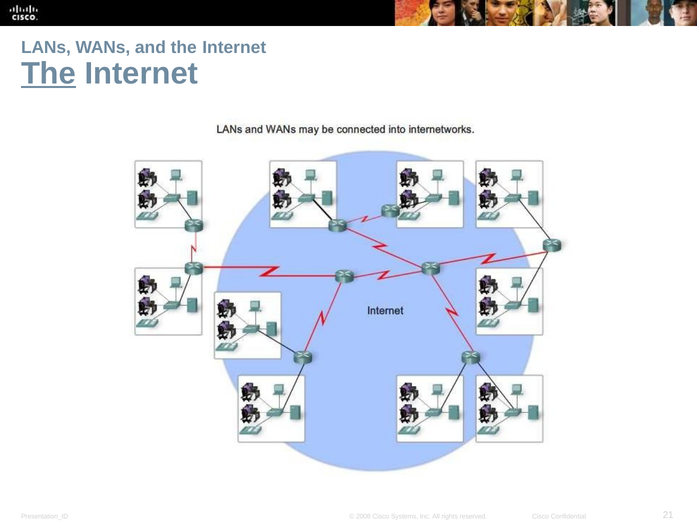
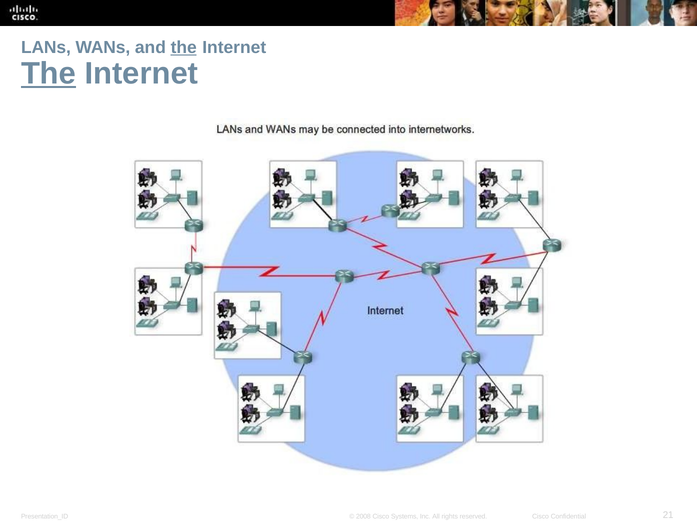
the underline: none -> present (184, 48)
